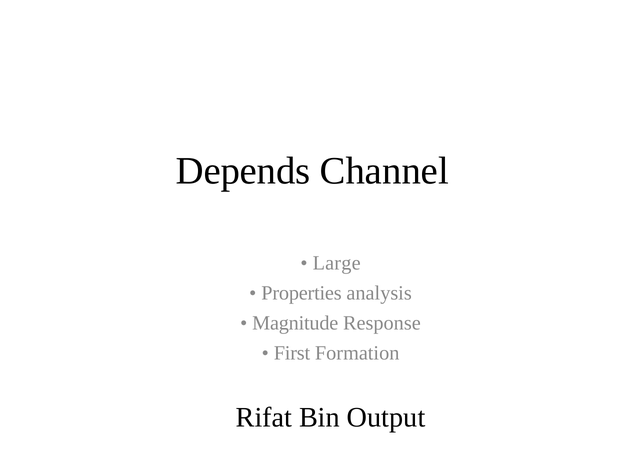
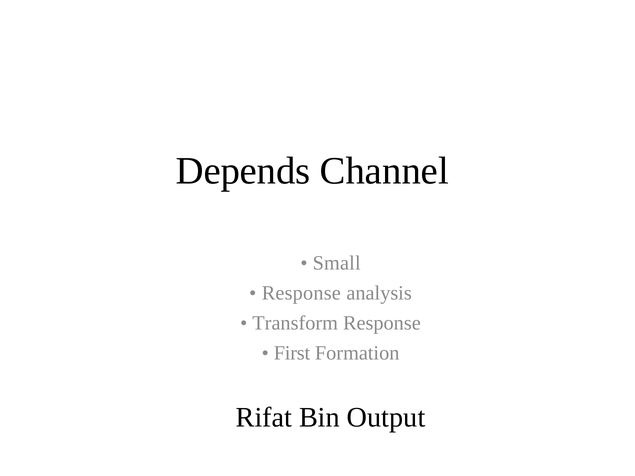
Large: Large -> Small (337, 263)
Properties: Properties -> Response (301, 293)
Magnitude: Magnitude -> Transform (295, 323)
